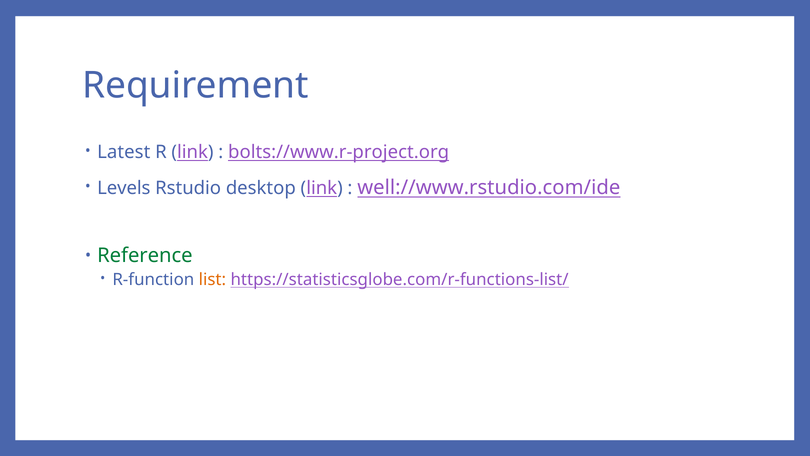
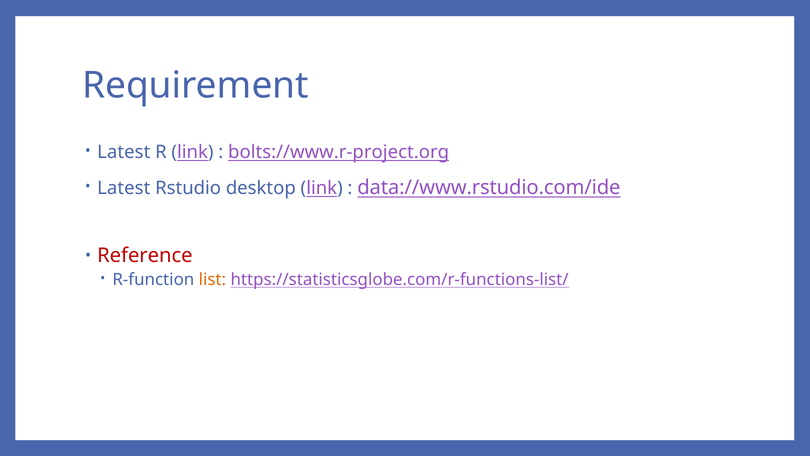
Levels: Levels -> Latest (124, 188)
well://www.rstudio.com/ide: well://www.rstudio.com/ide -> data://www.rstudio.com/ide (489, 188)
Reference colour: green -> red (145, 255)
